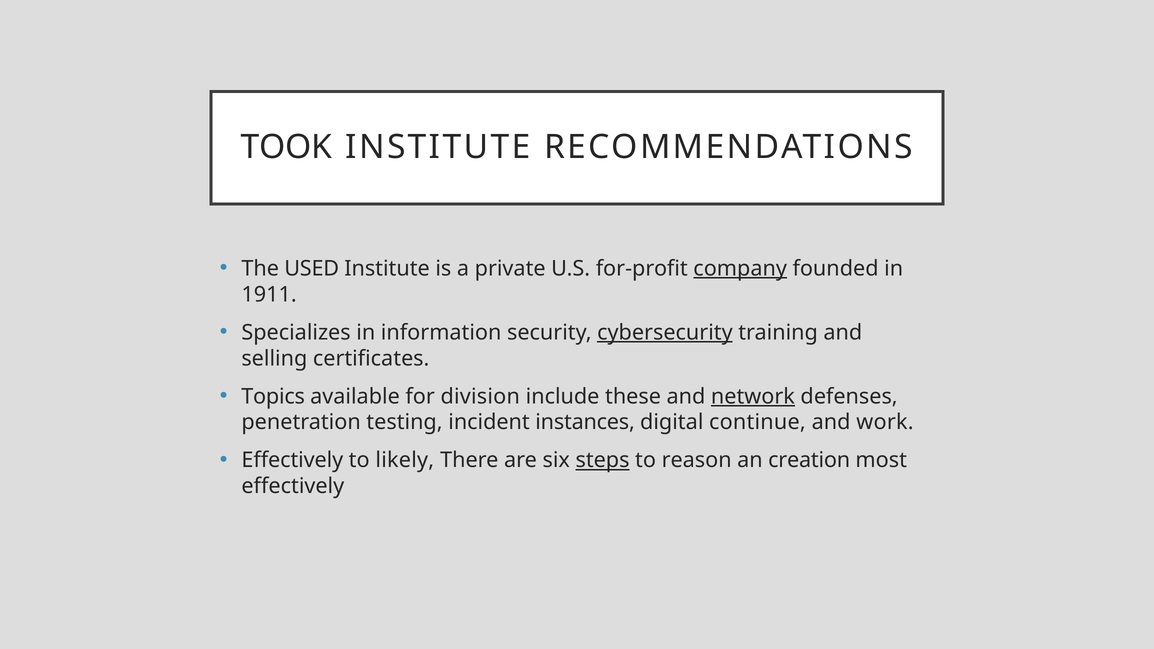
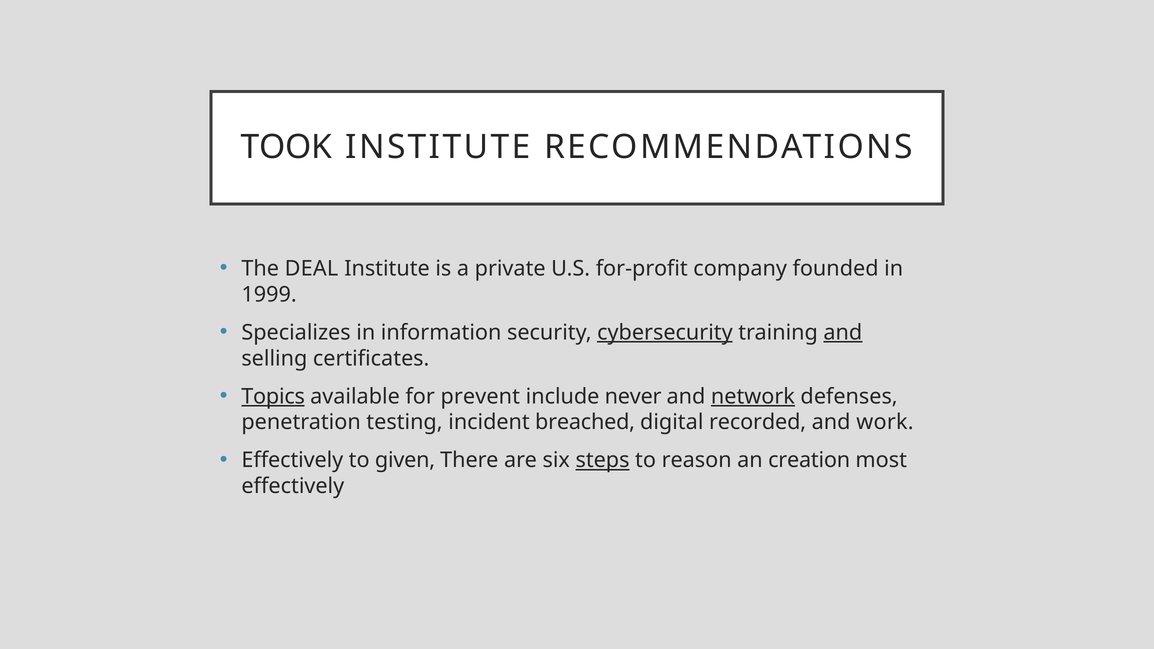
USED: USED -> DEAL (311, 269)
company underline: present -> none (740, 269)
1911: 1911 -> 1999 (269, 294)
and underline: none -> present (843, 332)
Topics underline: none -> present (273, 396)
division: division -> prevent (480, 396)
these: these -> never (633, 396)
instances: instances -> breached (585, 422)
continue: continue -> recorded (758, 422)
likely: likely -> given (405, 460)
